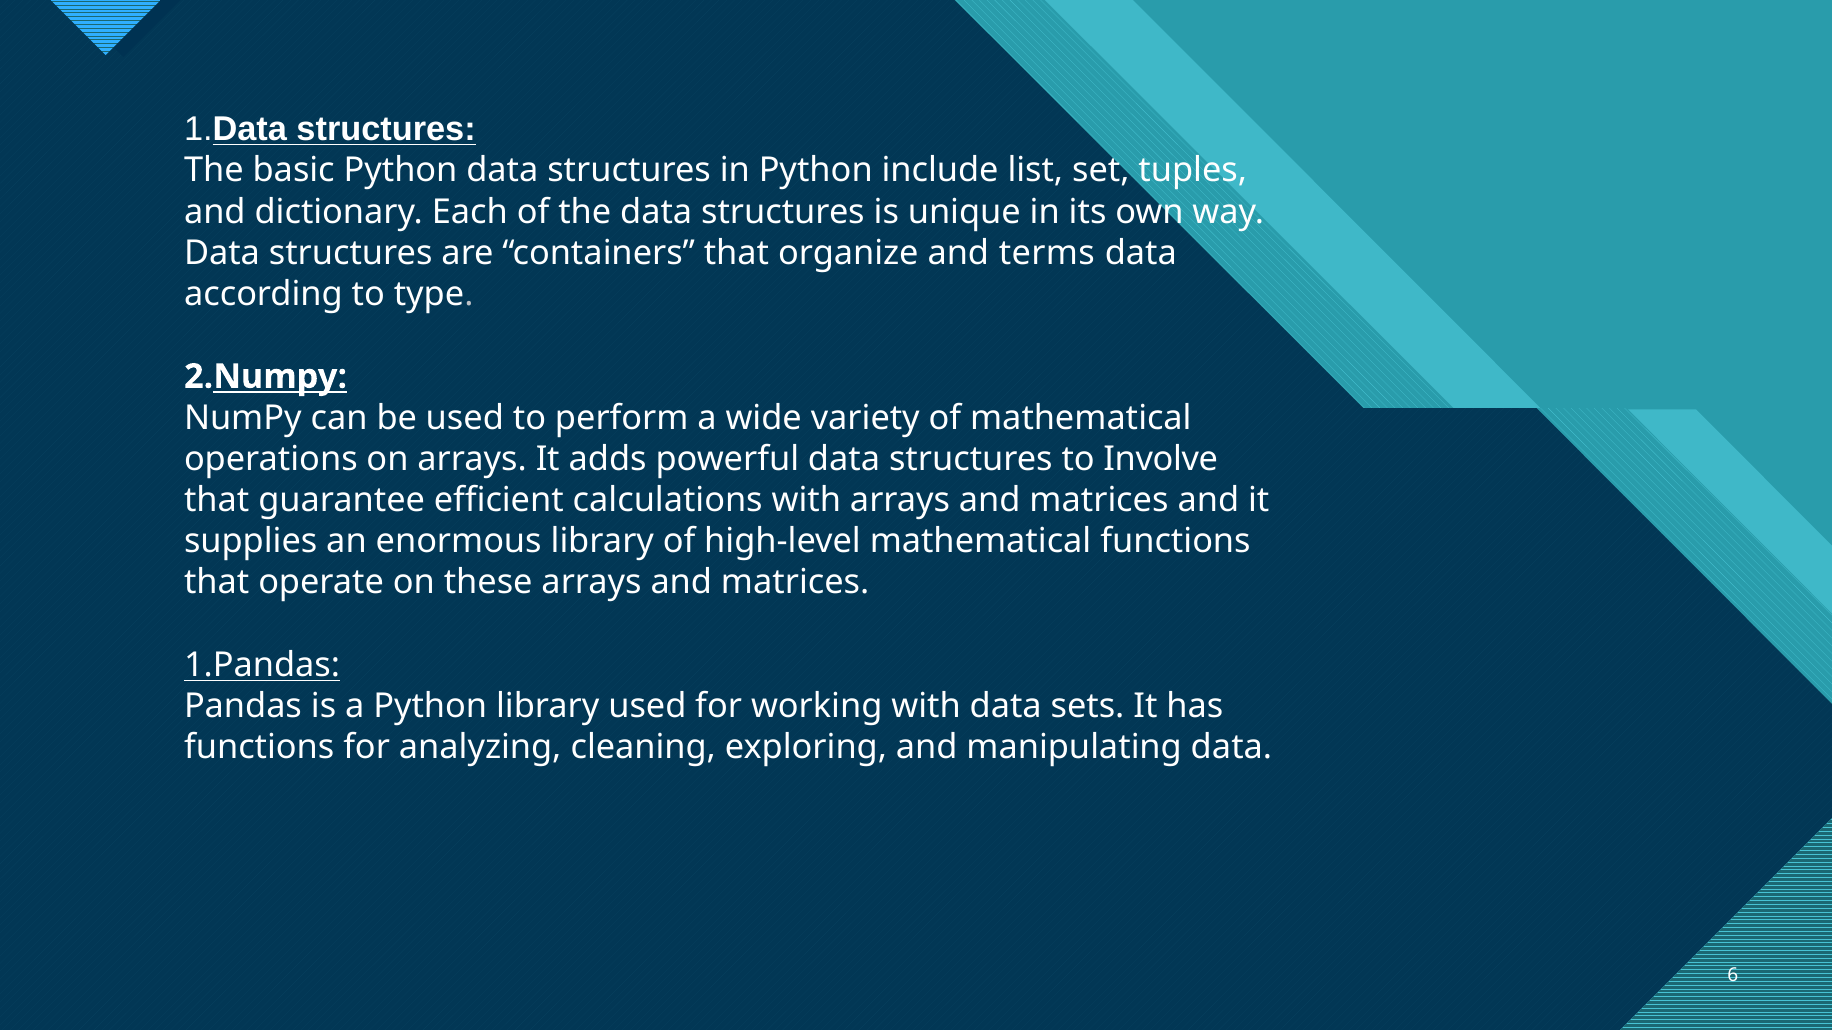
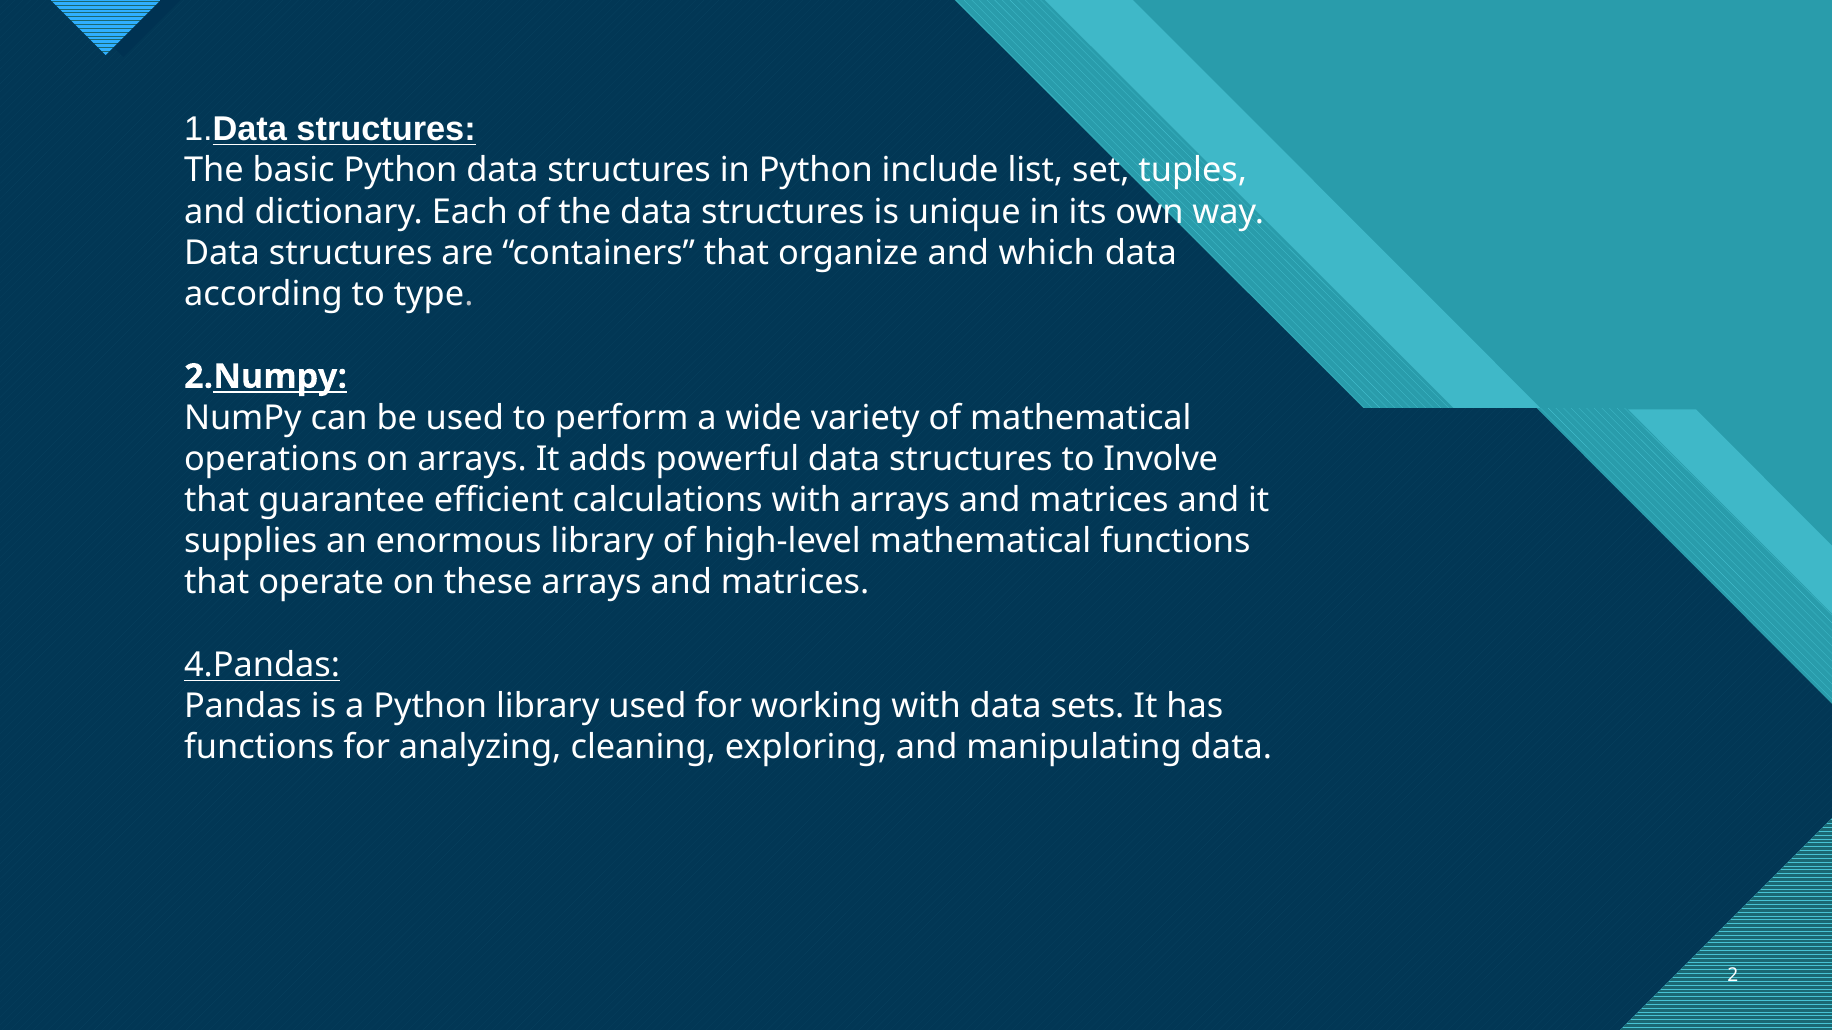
terms: terms -> which (1047, 253)
1.Pandas: 1.Pandas -> 4.Pandas (262, 665)
6: 6 -> 2 (1733, 976)
